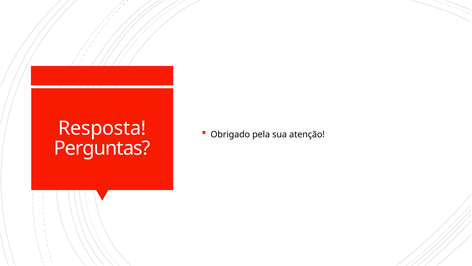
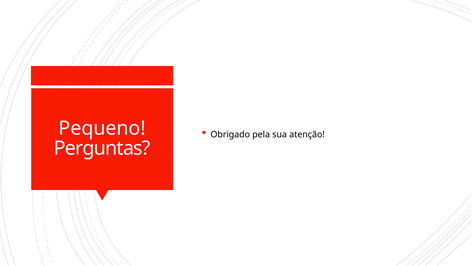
Resposta: Resposta -> Pequeno (102, 128)
